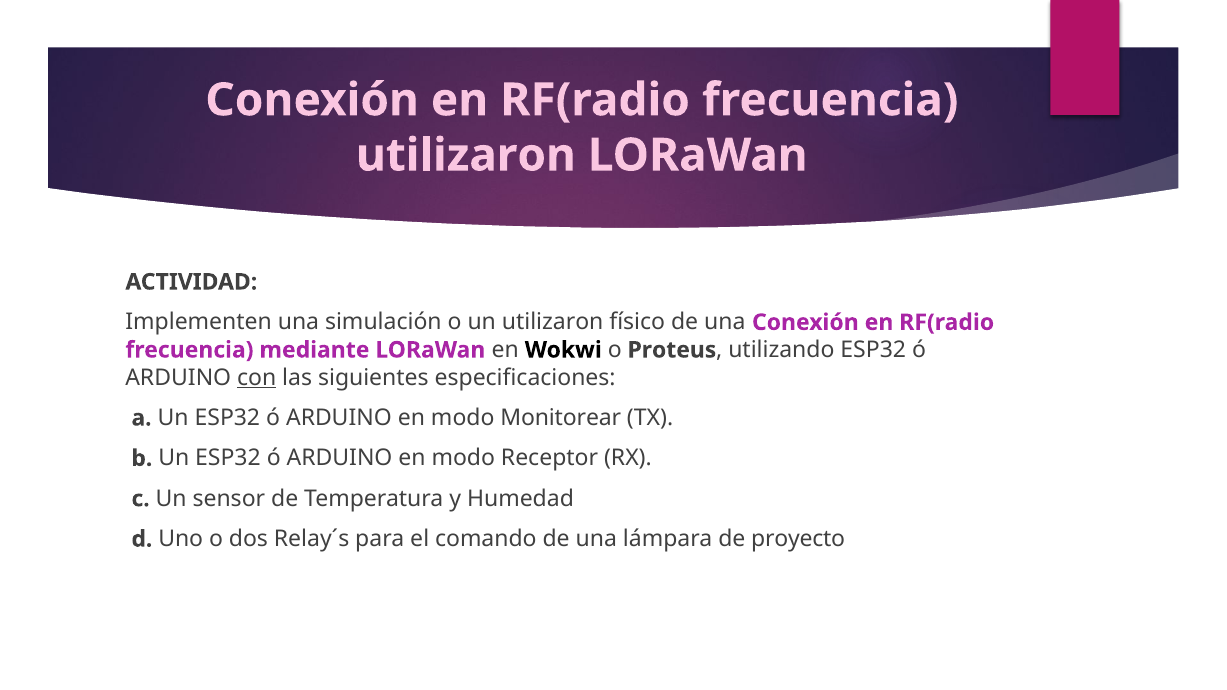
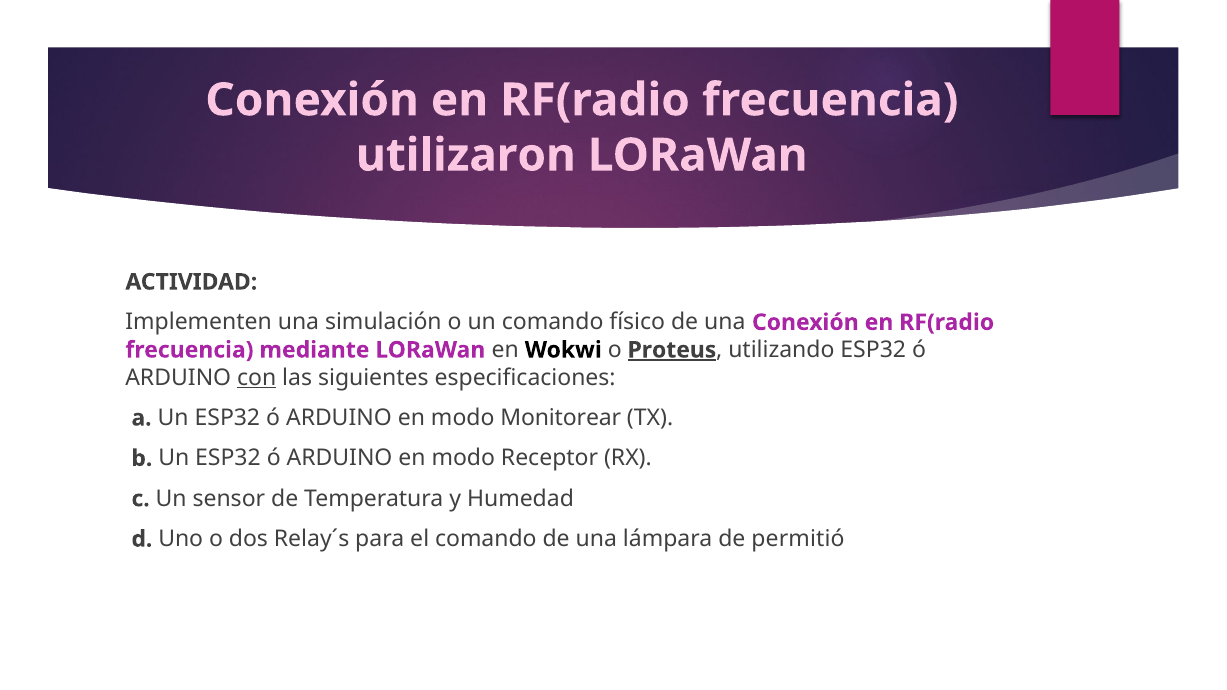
un utilizaron: utilizaron -> comando (553, 322)
Proteus underline: none -> present (672, 350)
proyecto: proyecto -> permitió (798, 539)
